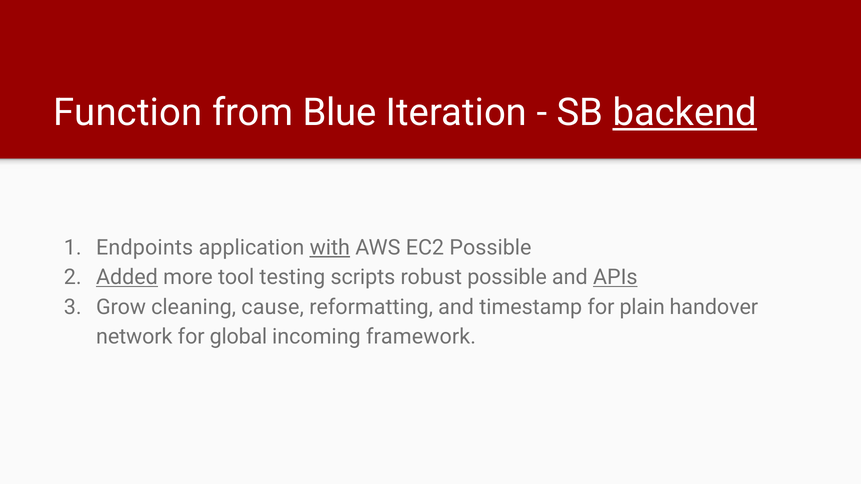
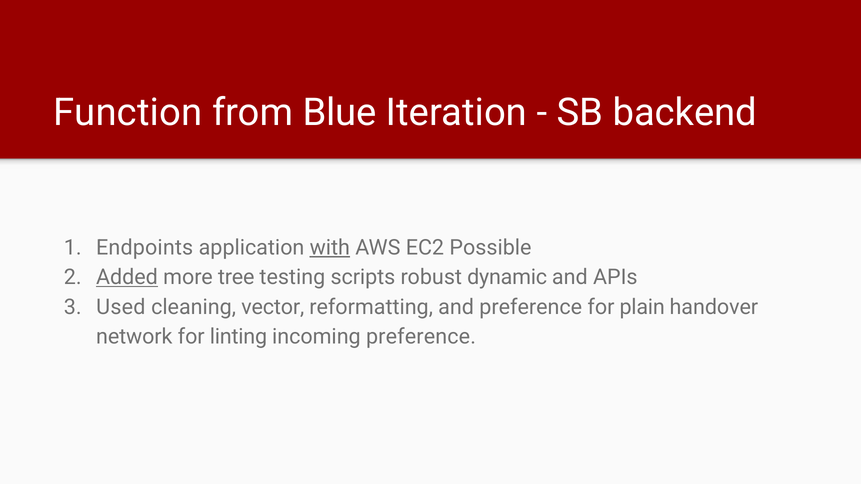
backend underline: present -> none (685, 113)
tool: tool -> tree (236, 277)
robust possible: possible -> dynamic (507, 277)
APIs underline: present -> none (615, 277)
Grow: Grow -> Used (121, 307)
cause: cause -> vector (273, 307)
and timestamp: timestamp -> preference (531, 307)
global: global -> linting (238, 337)
incoming framework: framework -> preference (421, 337)
